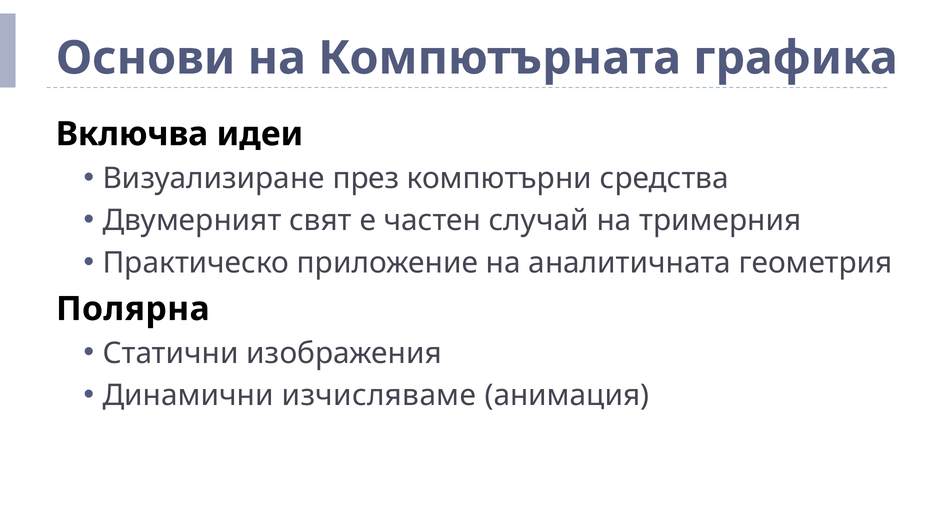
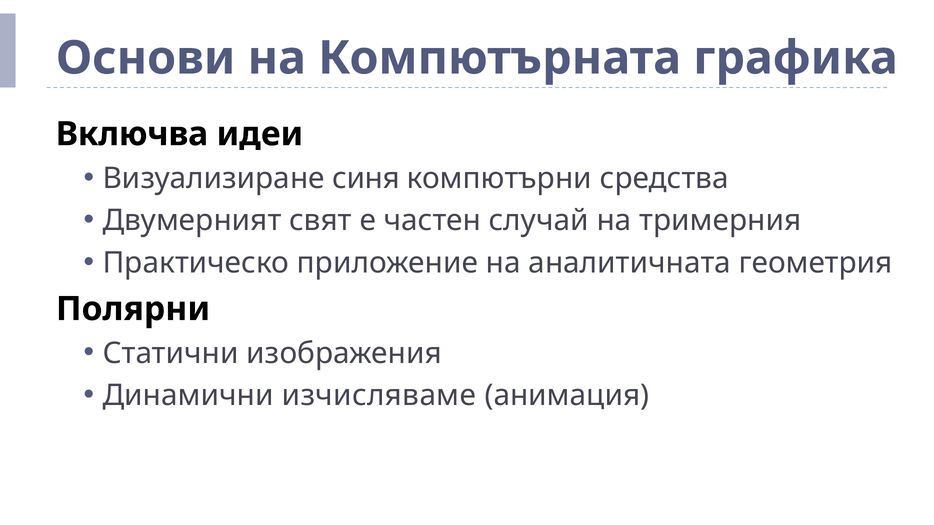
през: през -> синя (366, 179)
Полярна: Полярна -> Полярни (133, 309)
